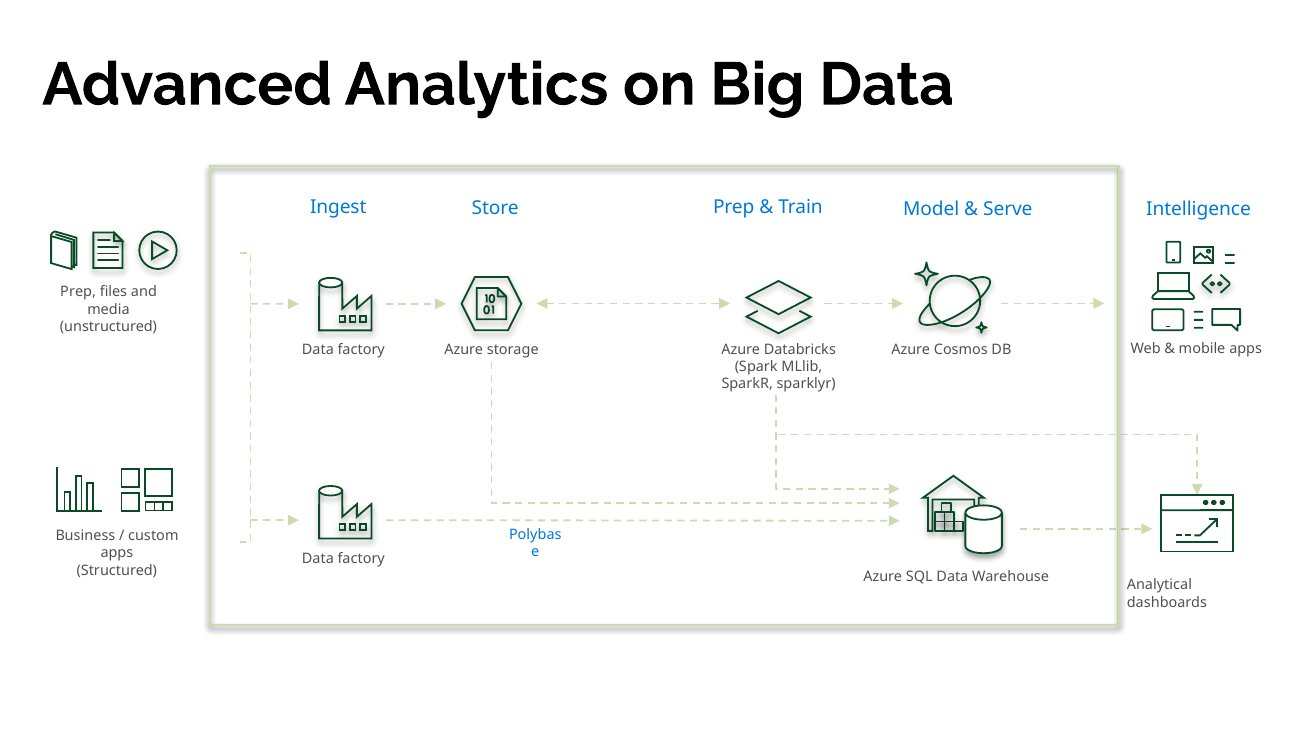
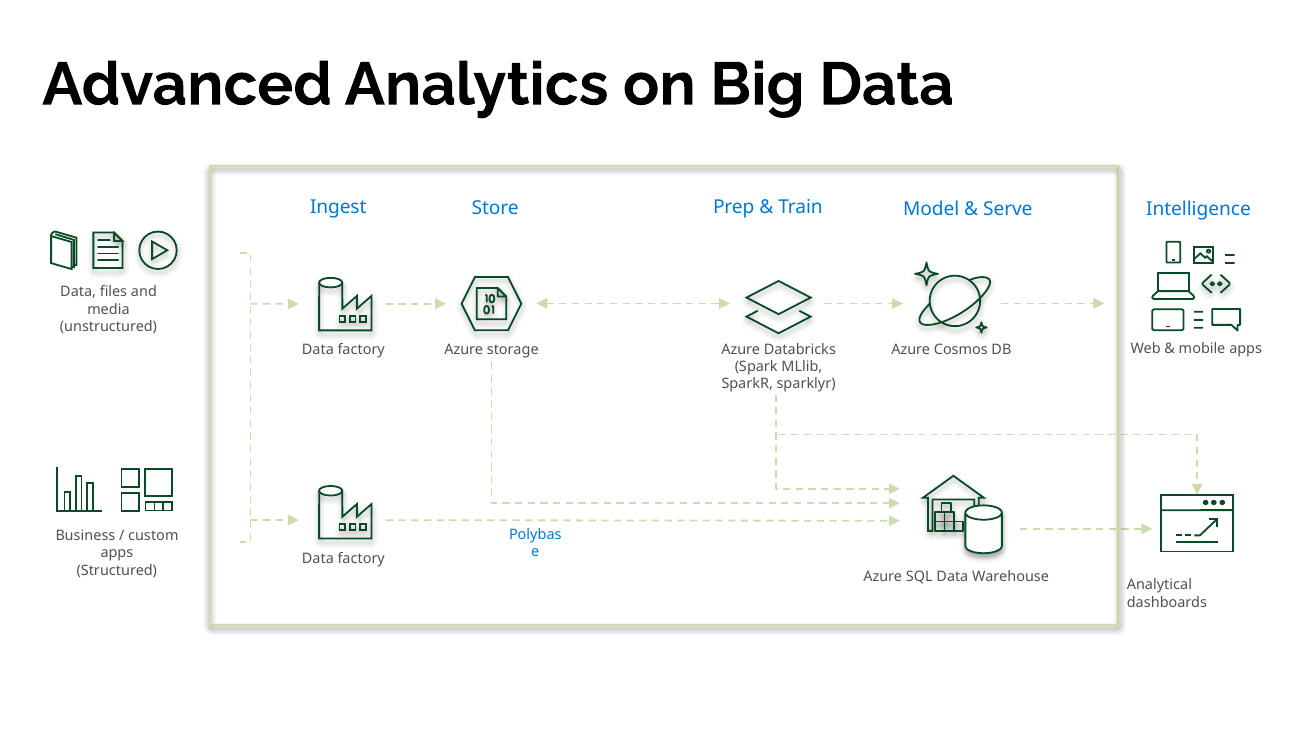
Prep: Prep -> Data (78, 292)
